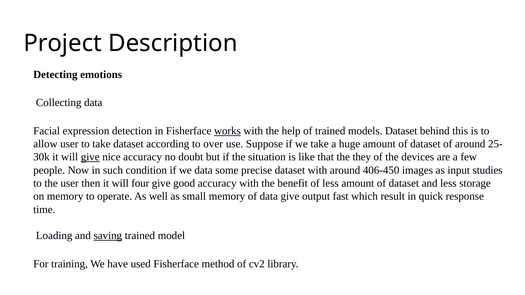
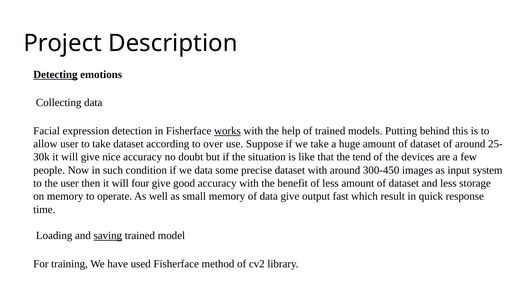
Detecting underline: none -> present (55, 75)
models Dataset: Dataset -> Putting (401, 131)
give underline: present -> none (90, 157)
they: they -> tend (362, 157)
406-450: 406-450 -> 300-450 (381, 170)
studies: studies -> system (488, 170)
